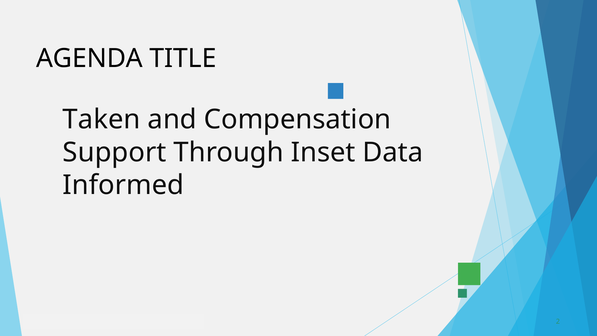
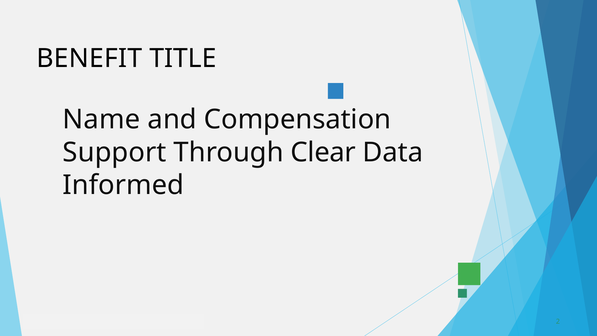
AGENDA: AGENDA -> BENEFIT (89, 59)
Taken: Taken -> Name (101, 119)
Inset: Inset -> Clear (323, 152)
